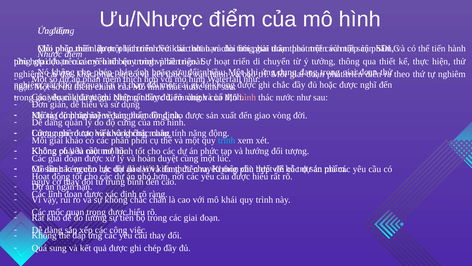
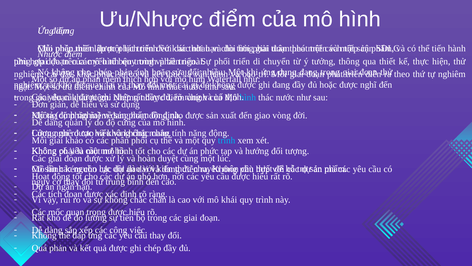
hoạt: hoạt -> phối (222, 61)
ghi chắc: chắc -> đang (281, 85)
hình colour: pink -> light blue (248, 97)
lĩnh: lĩnh -> tích (55, 194)
Quá sung: sung -> phản (58, 248)
